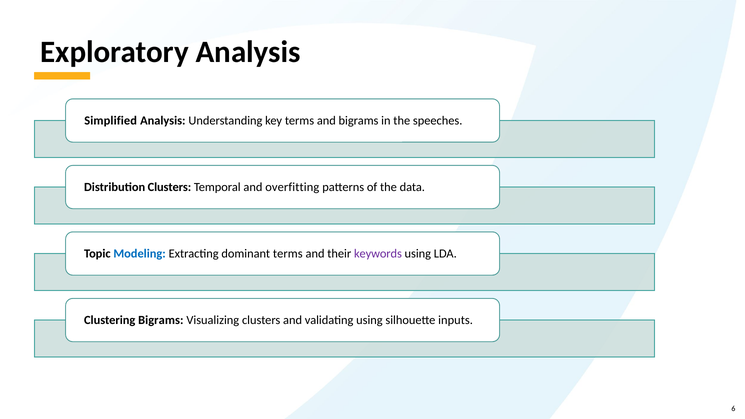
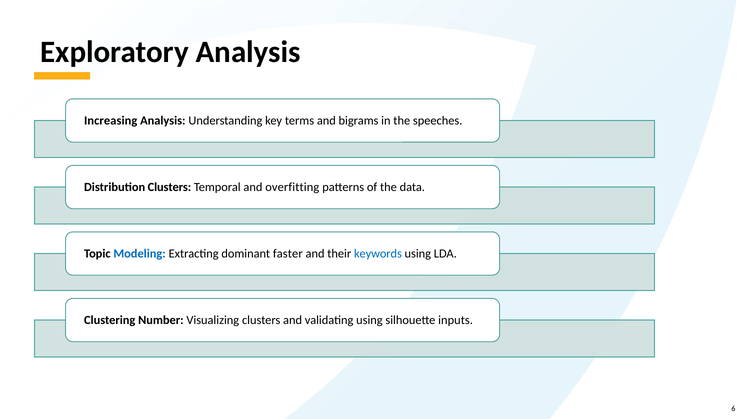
Simplified: Simplified -> Increasing (111, 120)
dominant terms: terms -> faster (288, 253)
keywords colour: purple -> blue (378, 253)
Clustering Bigrams: Bigrams -> Number (161, 320)
